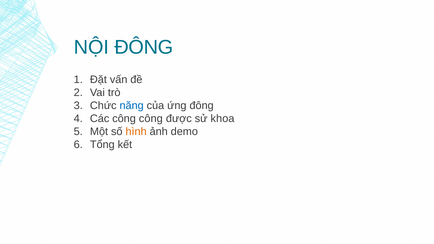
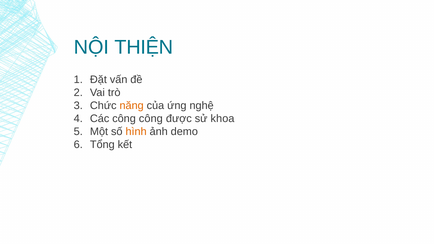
NỘI ĐÔNG: ĐÔNG -> THIỆN (144, 47)
năng colour: blue -> orange (132, 106)
ứng đông: đông -> nghệ (202, 106)
